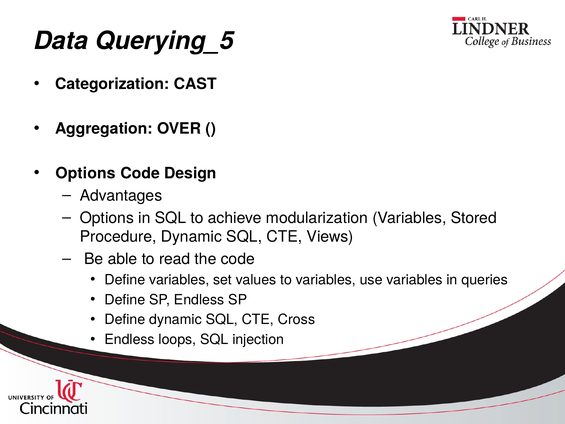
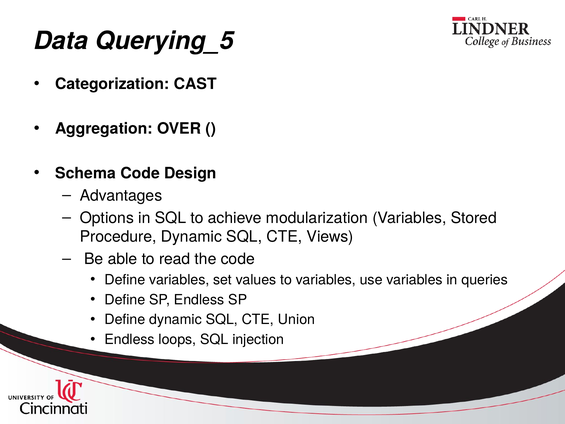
Options: Options -> Schema (86, 173)
Cross: Cross -> Union (296, 319)
